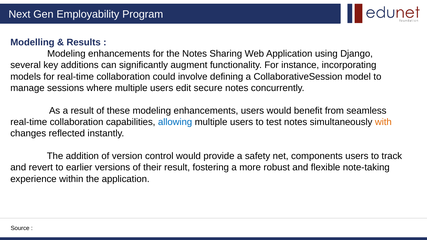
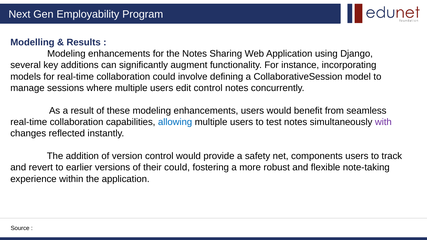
edit secure: secure -> control (208, 88)
with colour: orange -> purple (383, 122)
their result: result -> could (177, 168)
